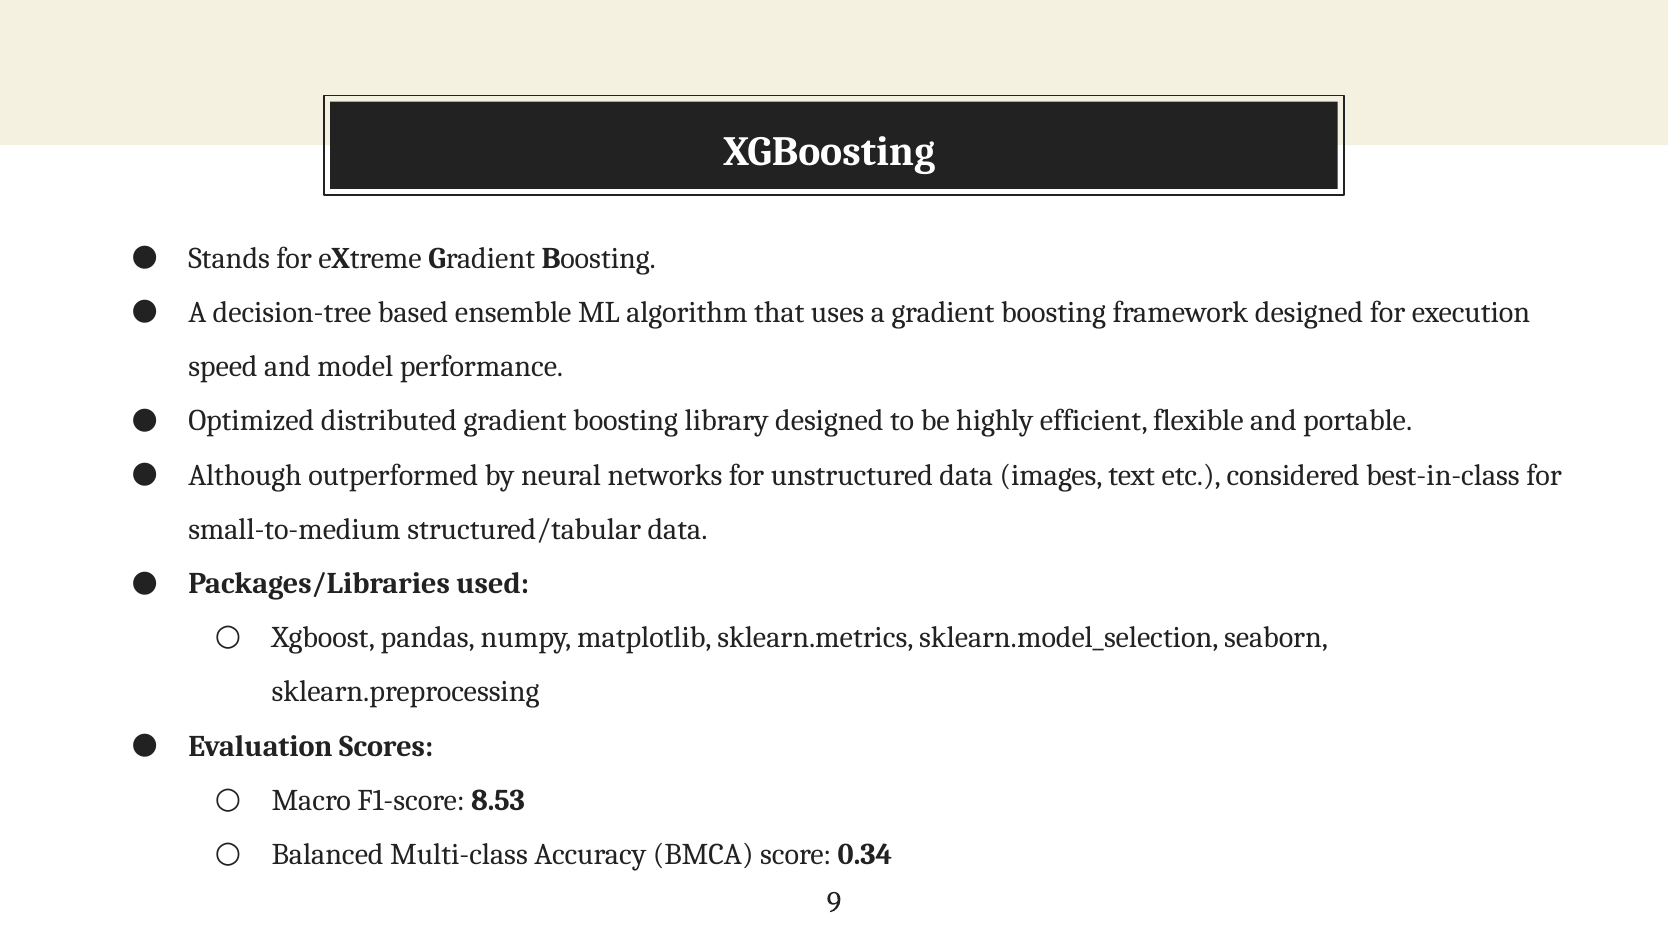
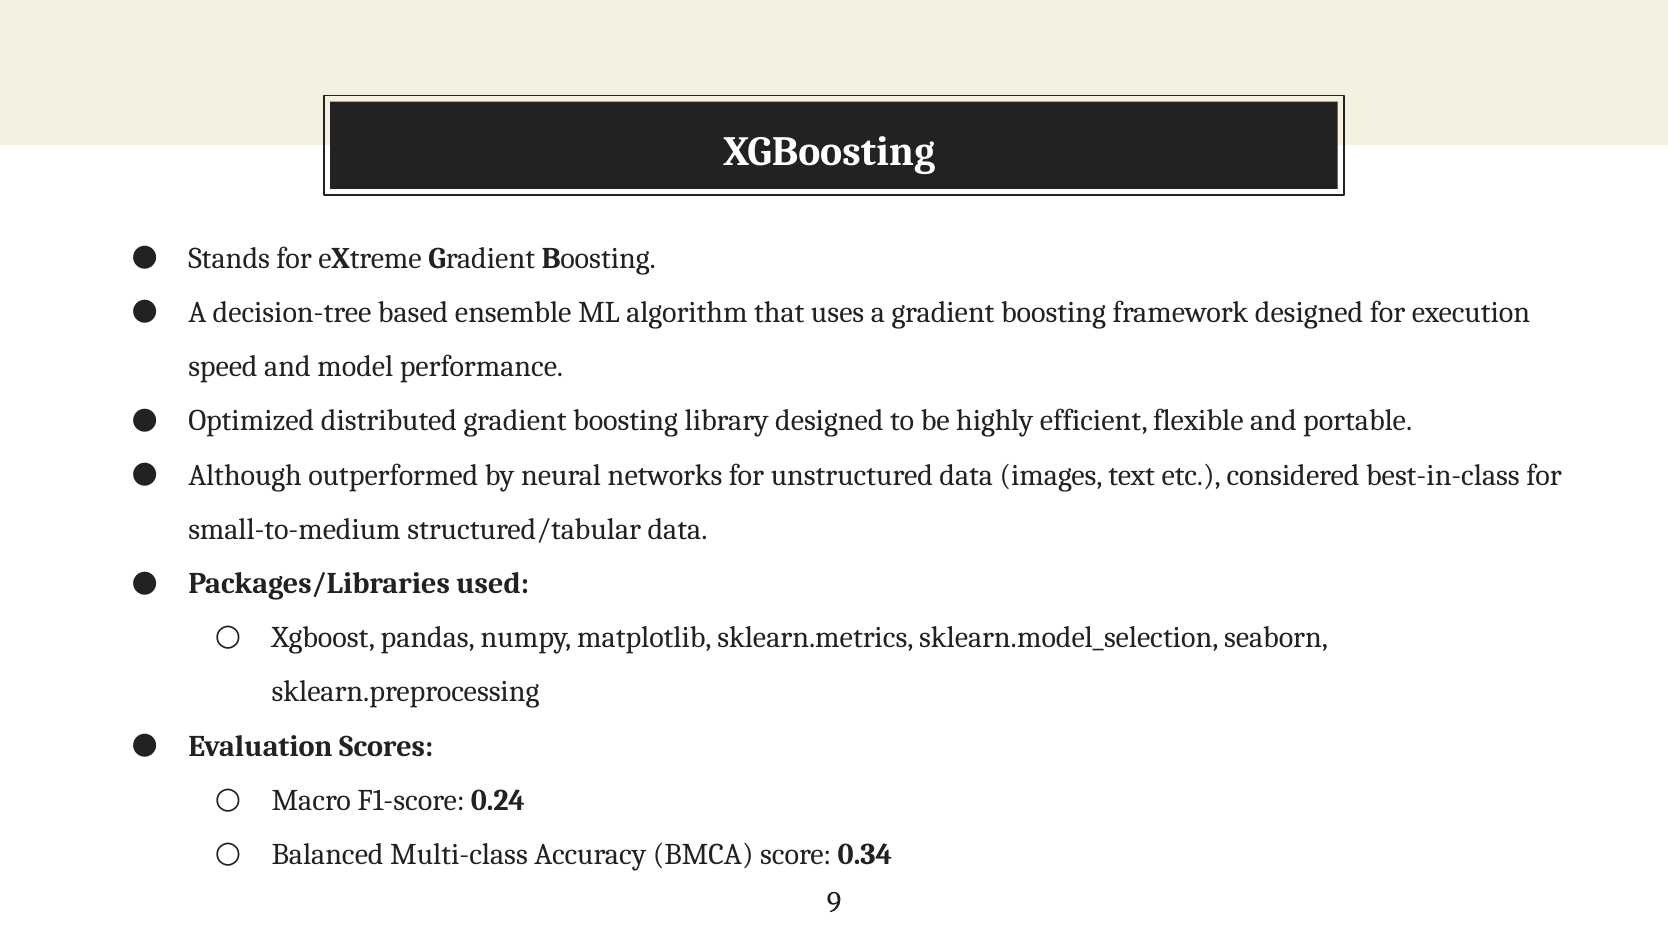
8.53: 8.53 -> 0.24 (498, 801)
